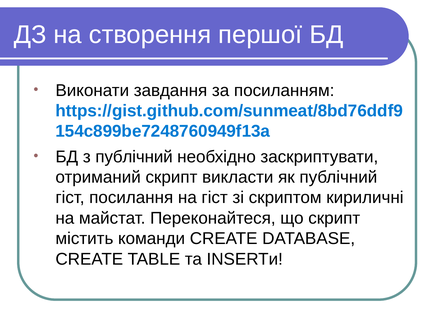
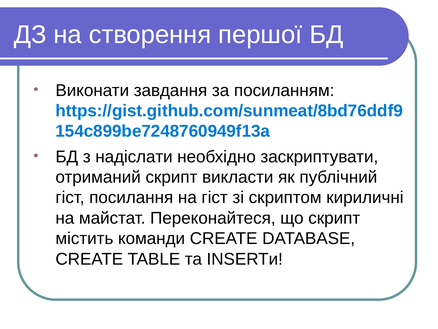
з публічний: публічний -> надіслати (134, 156)
